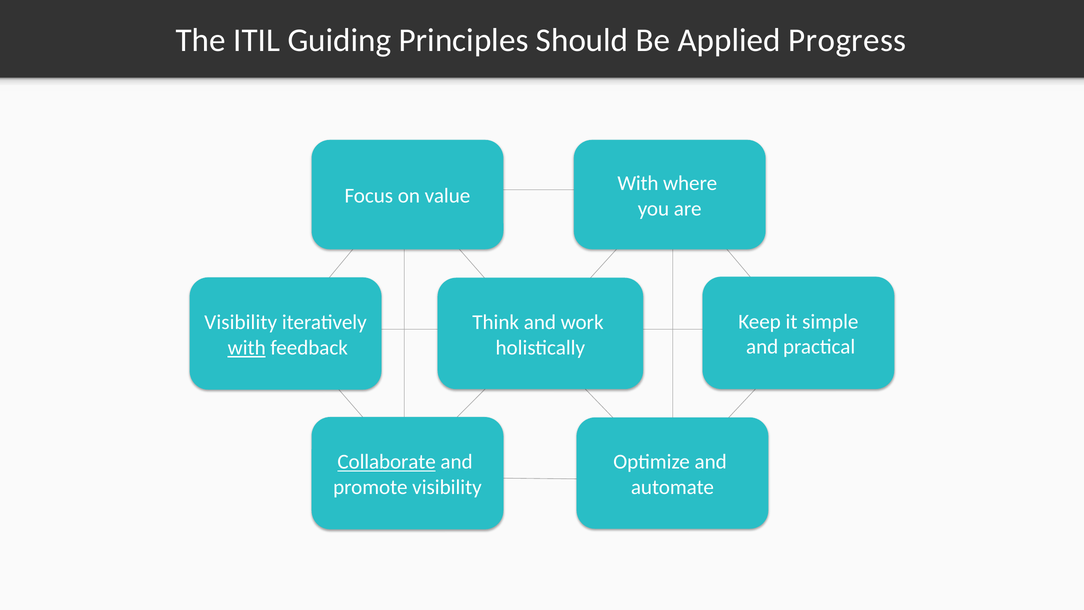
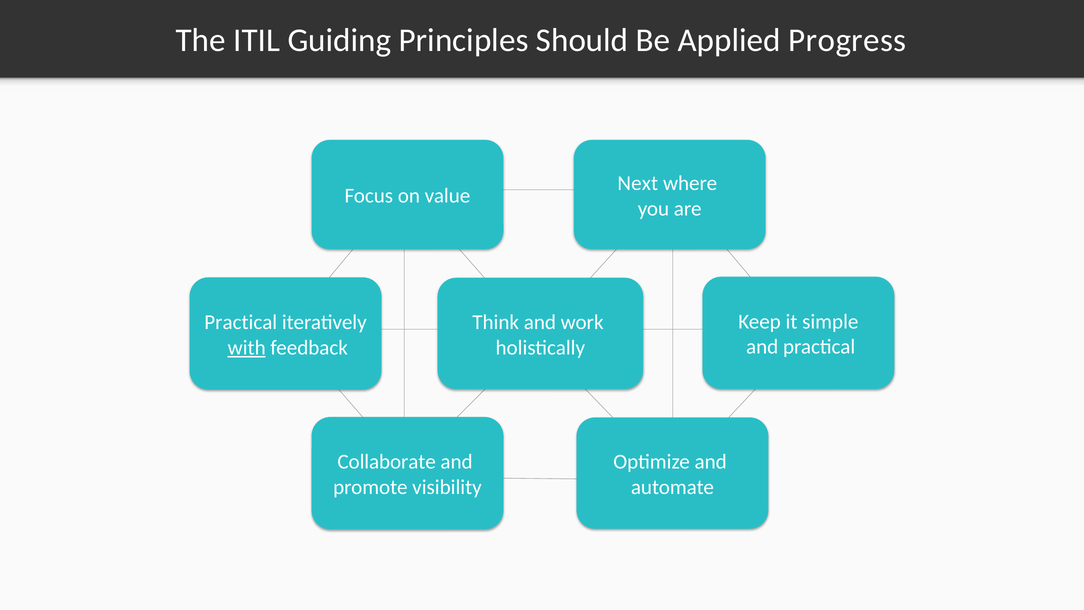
With: With -> Next (638, 183)
Visibility: Visibility -> Practical (241, 322)
Collaborate underline: present -> none (387, 462)
